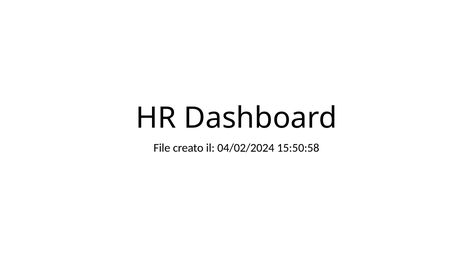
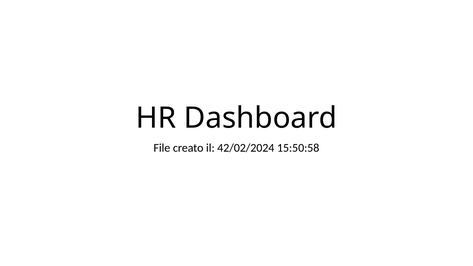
04/02/2024: 04/02/2024 -> 42/02/2024 (246, 148)
